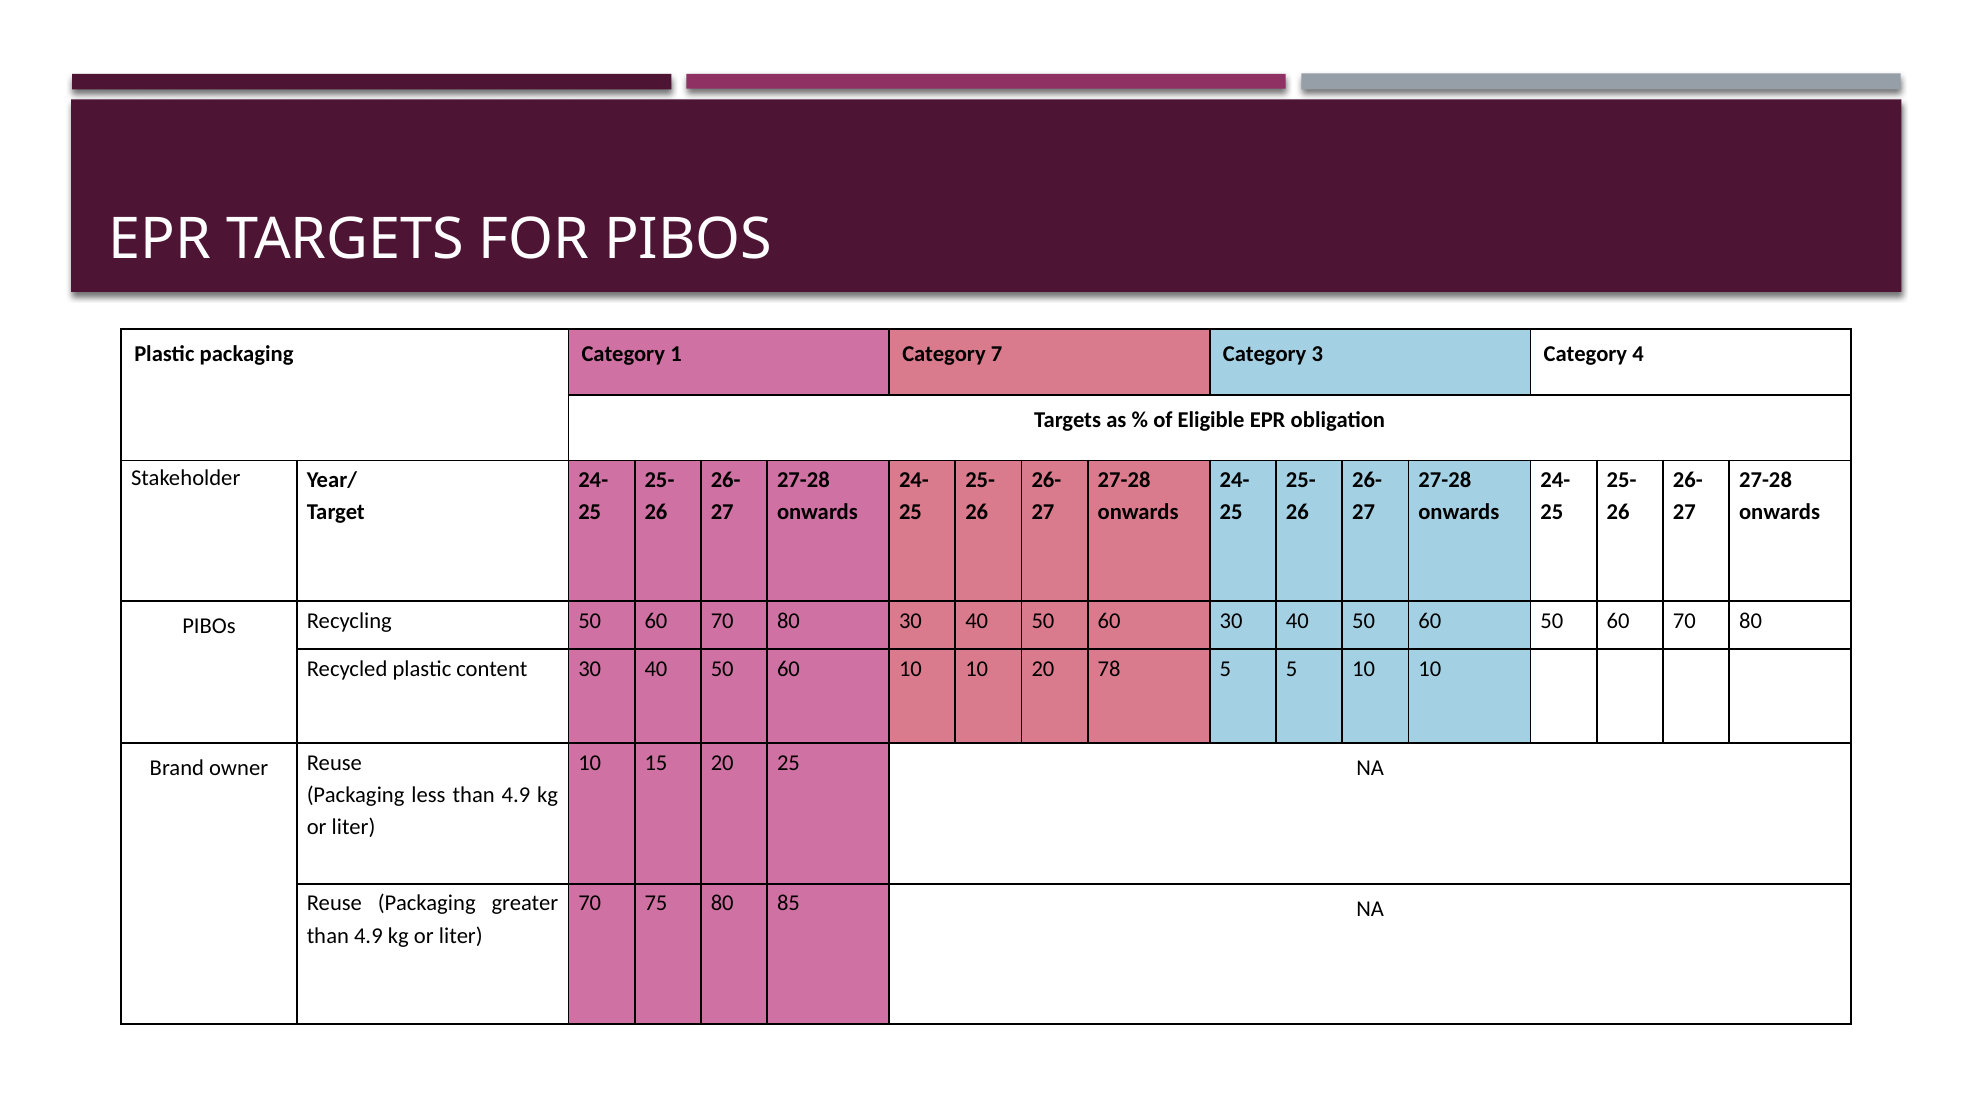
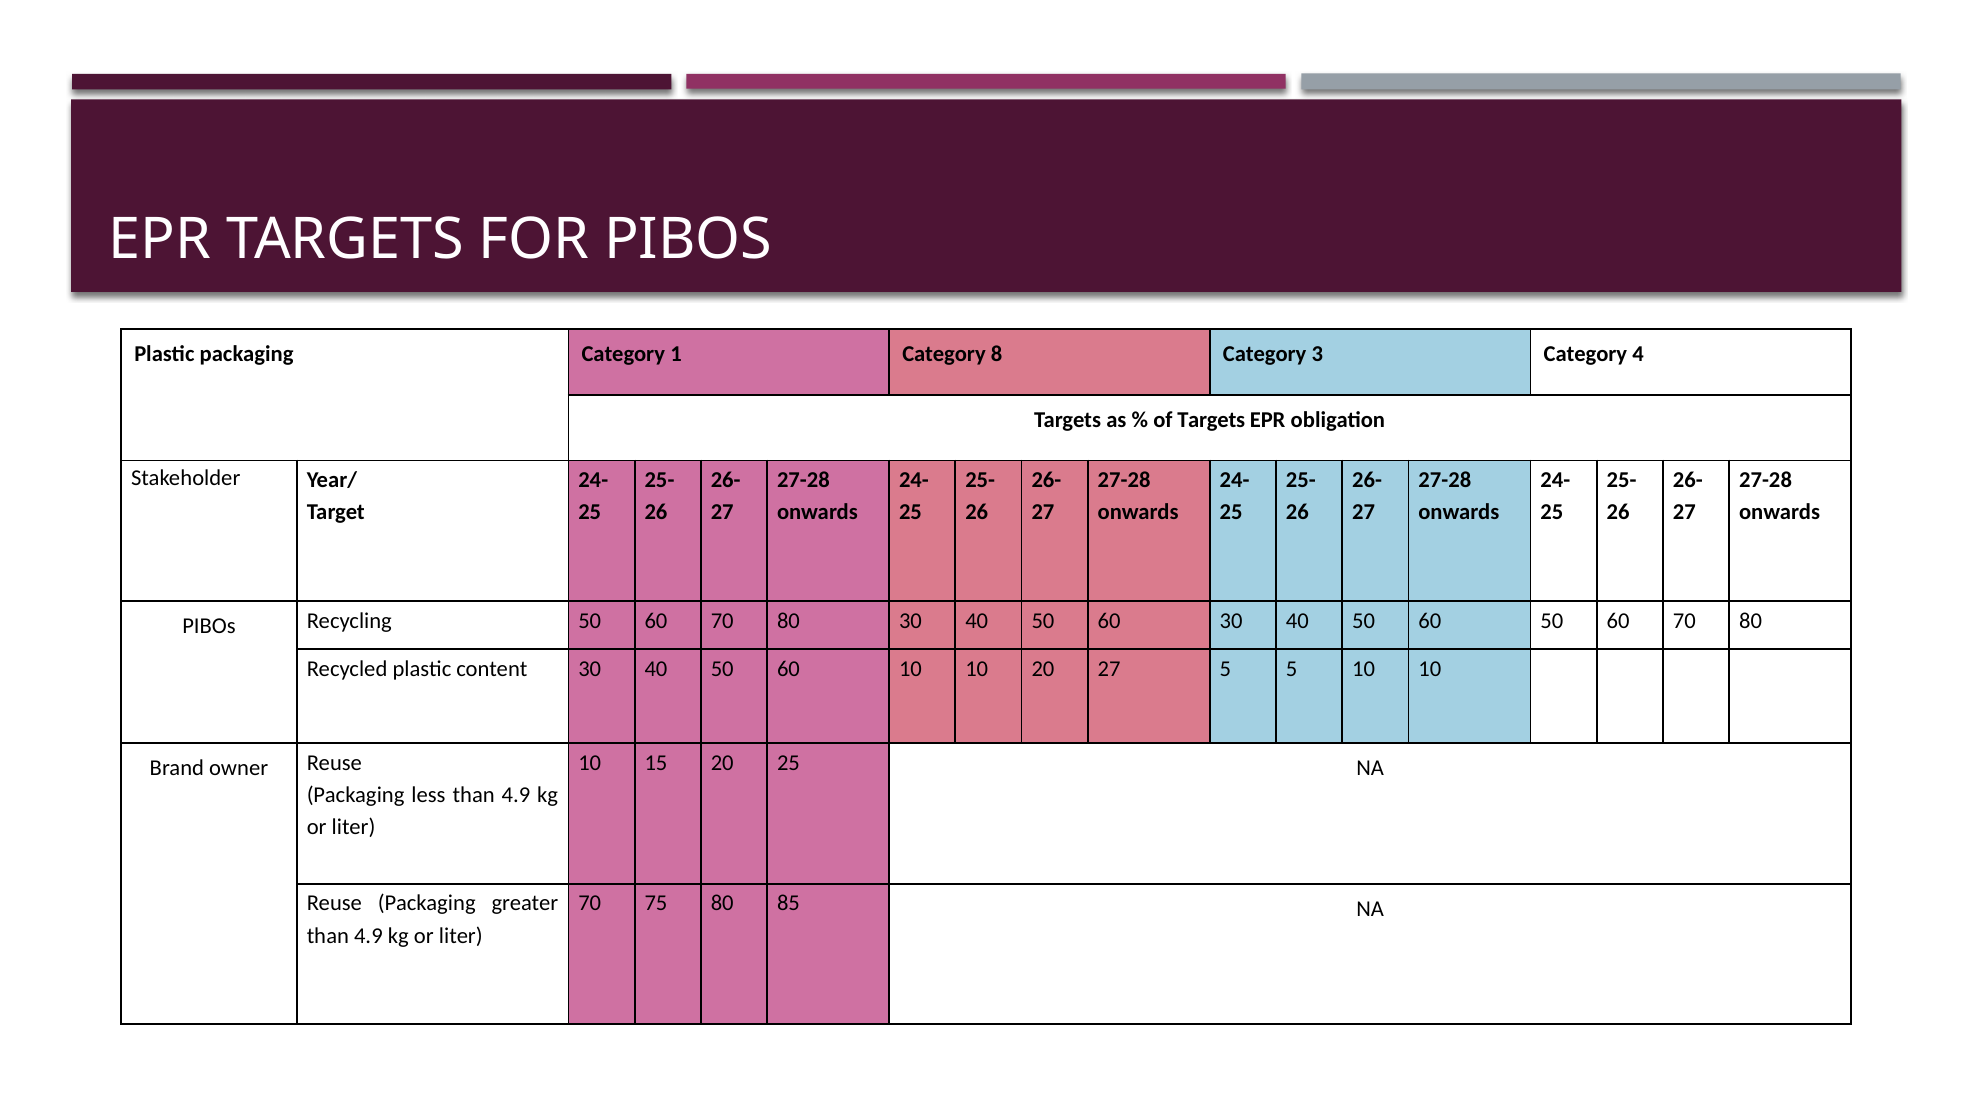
7: 7 -> 8 (997, 354)
of Eligible: Eligible -> Targets (1211, 420)
20 78: 78 -> 27 (1109, 669)
